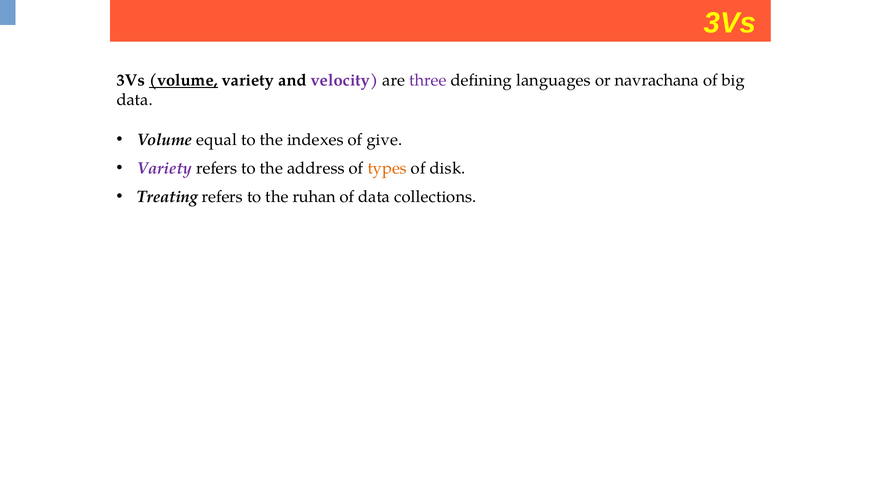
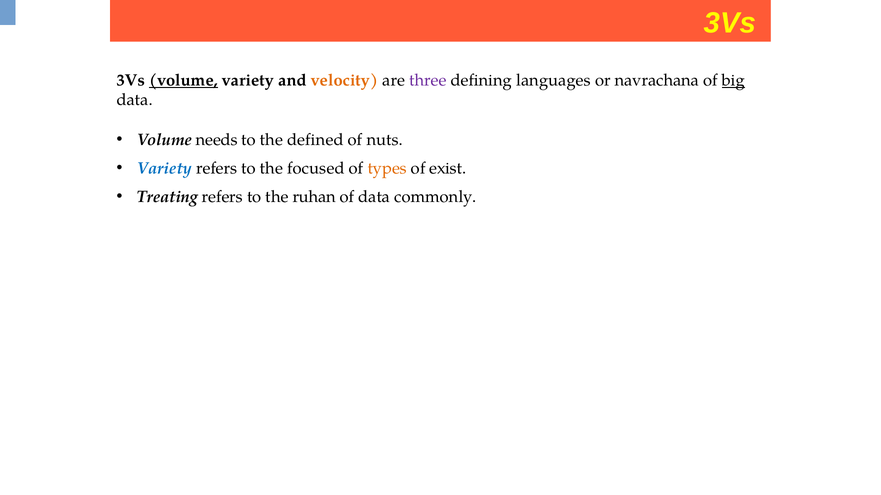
velocity colour: purple -> orange (344, 80)
big underline: none -> present (733, 80)
equal: equal -> needs (217, 140)
indexes: indexes -> defined (315, 140)
give: give -> nuts (385, 140)
Variety colour: purple -> blue (165, 168)
address: address -> focused (316, 168)
disk: disk -> exist (448, 168)
collections: collections -> commonly (435, 197)
